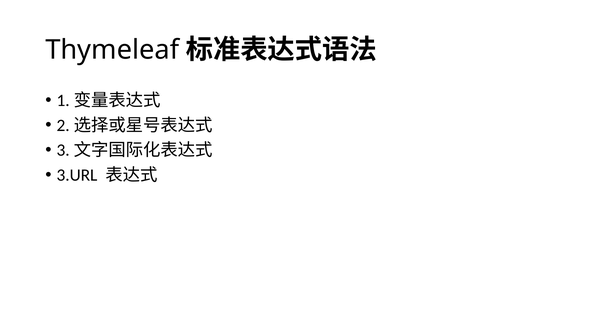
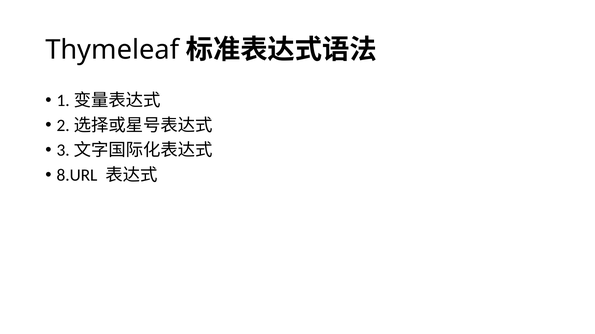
3.URL: 3.URL -> 8.URL (77, 175)
